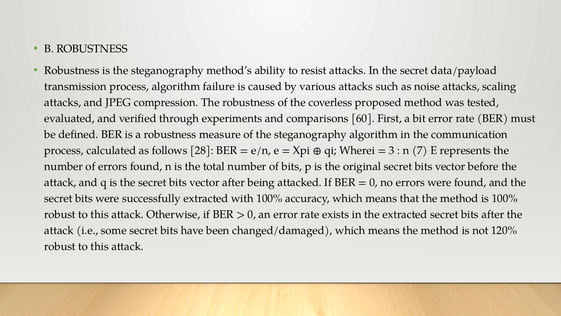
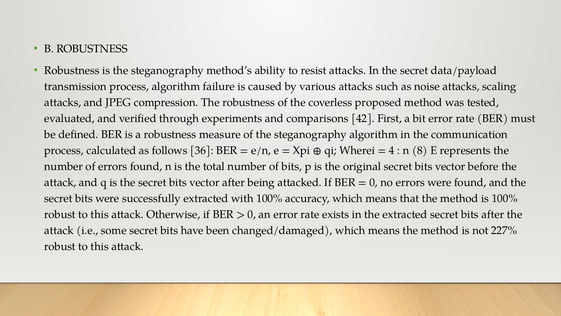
60: 60 -> 42 (363, 118)
28: 28 -> 36 (202, 150)
3: 3 -> 4 (392, 150)
7: 7 -> 8 (420, 150)
120%: 120% -> 227% (504, 230)
